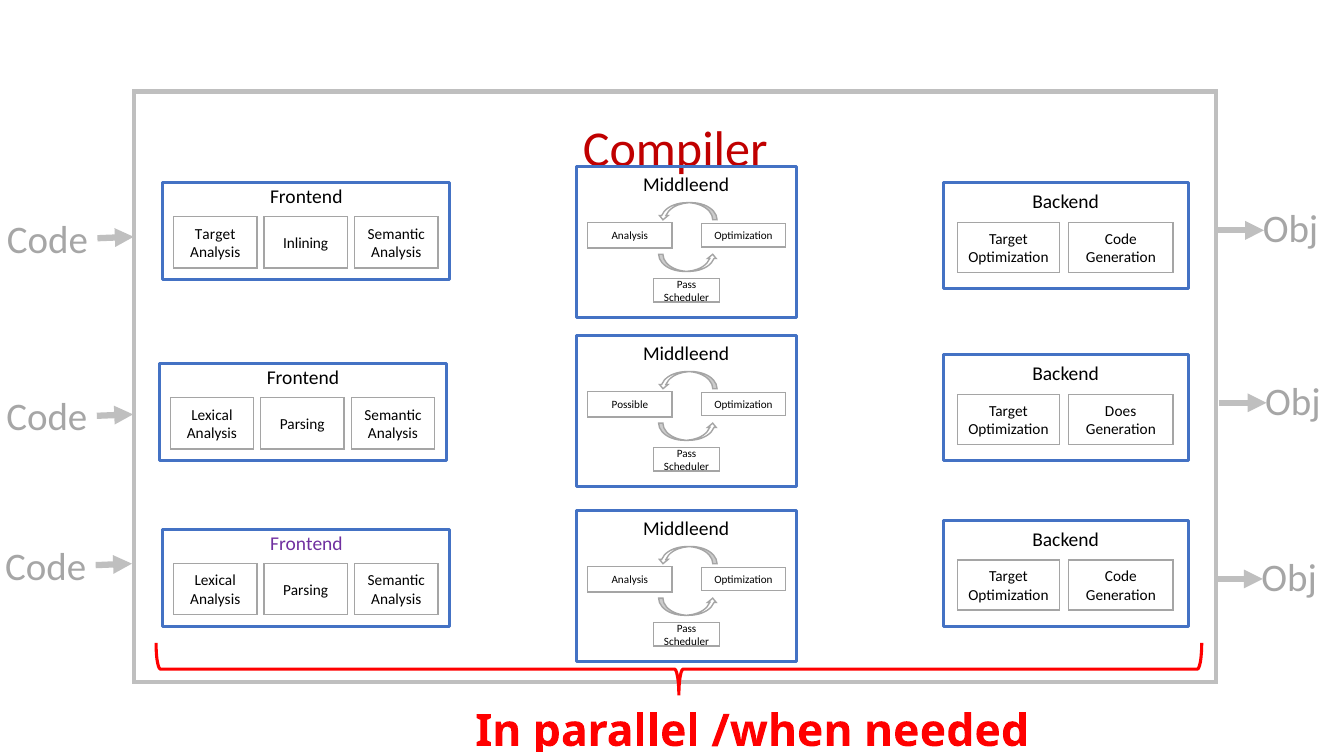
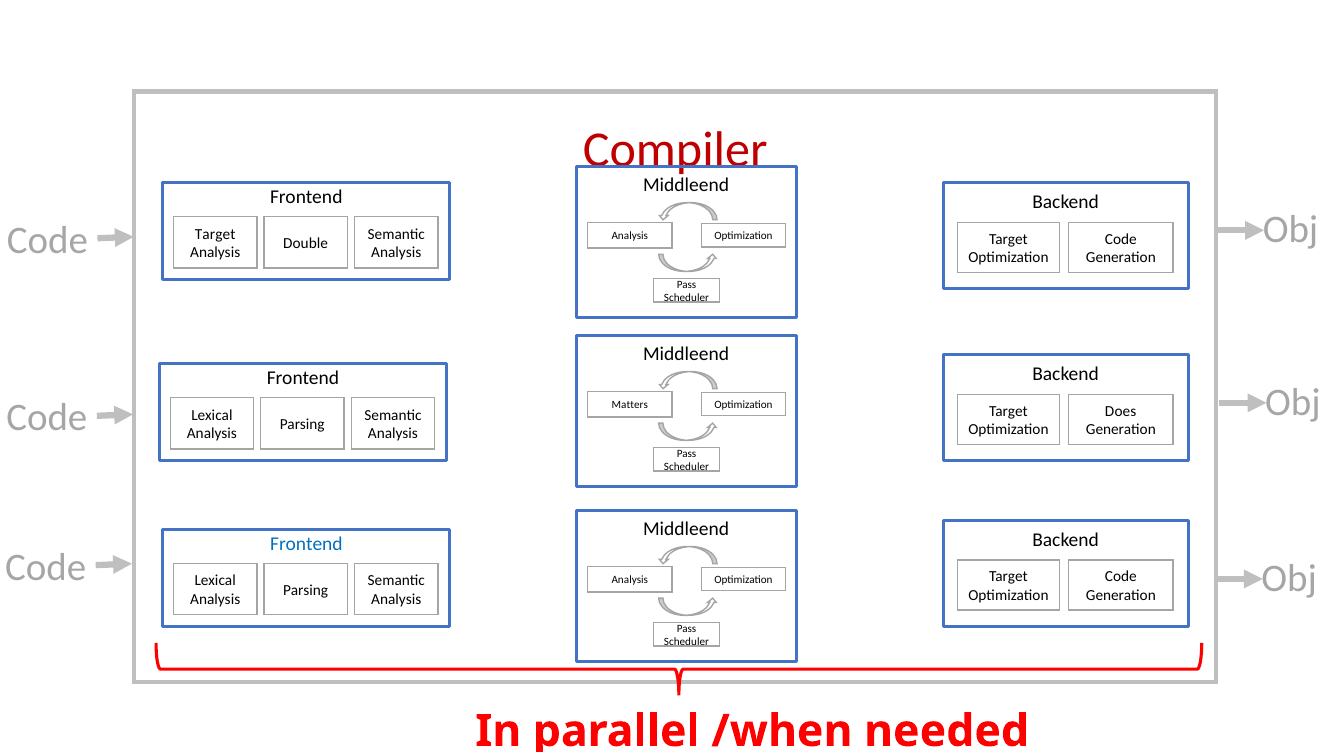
Inlining: Inlining -> Double (306, 243)
Possible: Possible -> Matters (630, 405)
Frontend colour: purple -> blue (306, 544)
